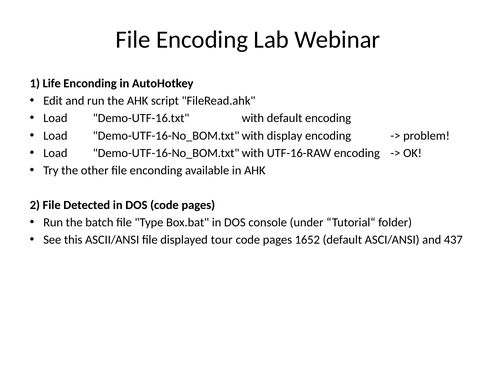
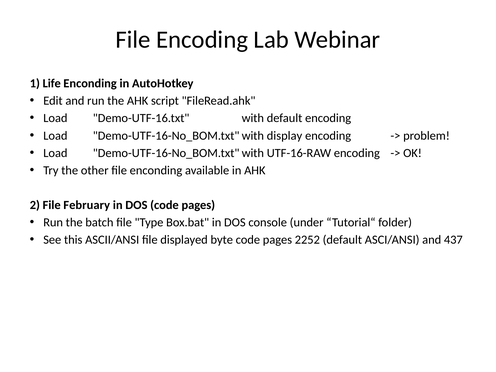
Detected: Detected -> February (87, 205)
tour: tour -> byte (222, 240)
1652: 1652 -> 2252 (307, 240)
